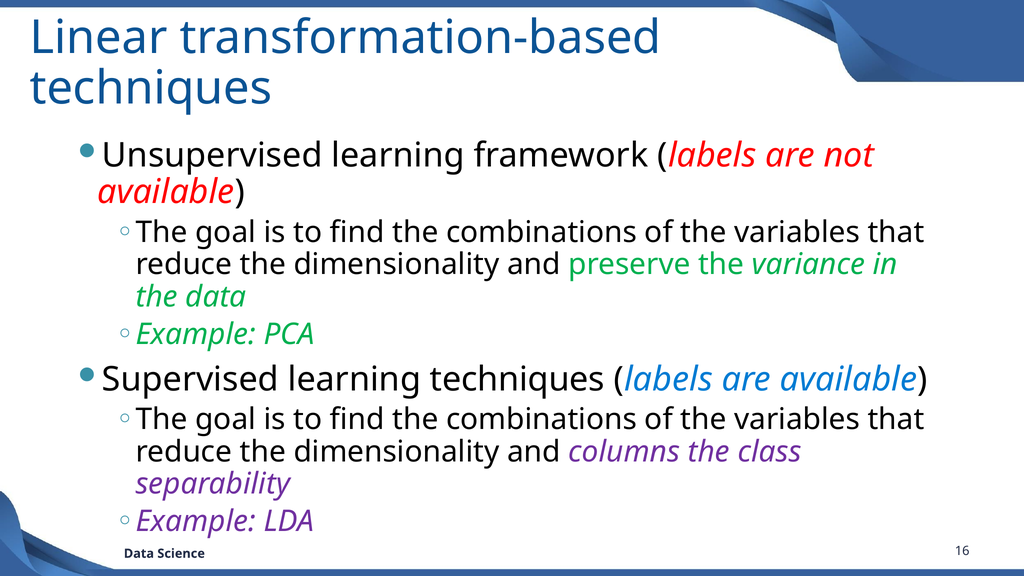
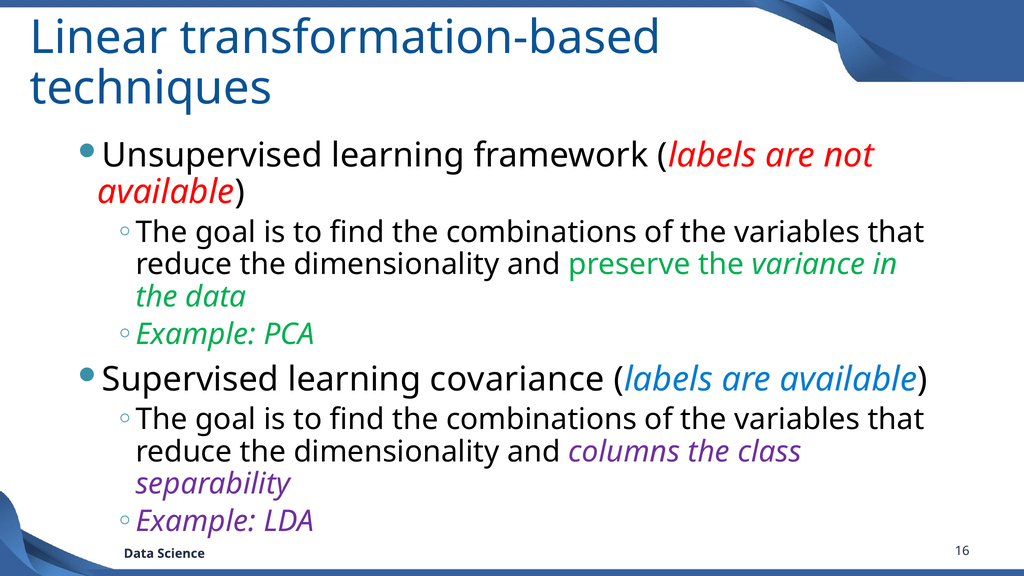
learning techniques: techniques -> covariance (517, 379)
